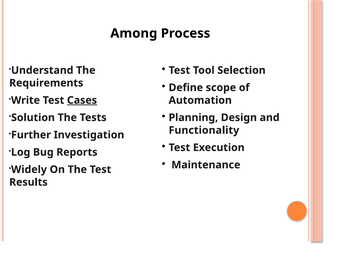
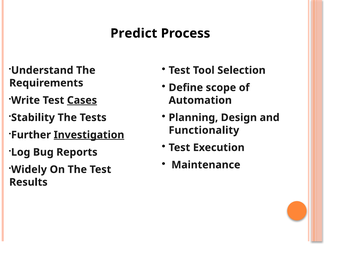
Among: Among -> Predict (134, 33)
Solution: Solution -> Stability (33, 118)
Investigation underline: none -> present (89, 135)
